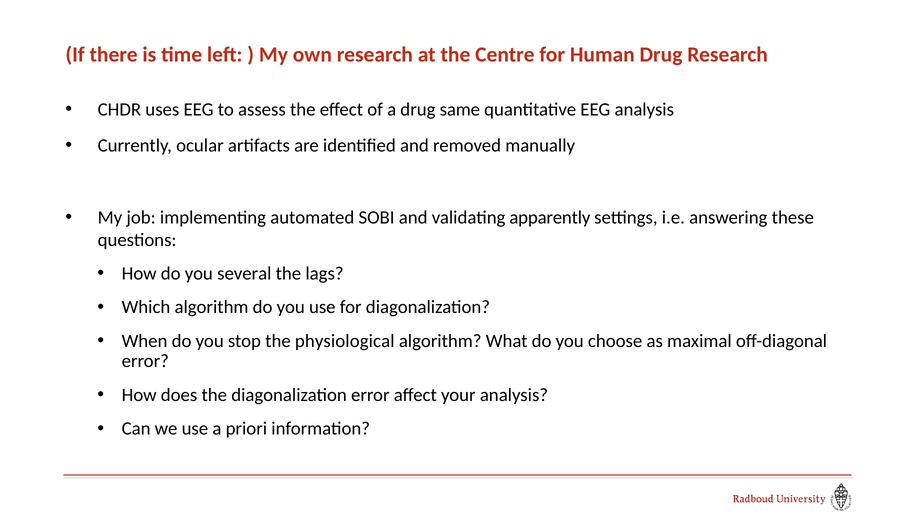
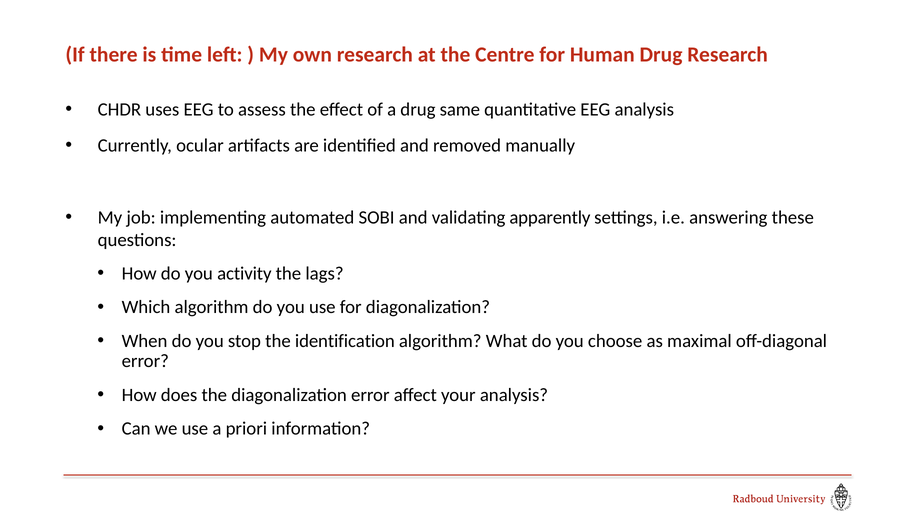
several: several -> activity (244, 274)
physiological: physiological -> identification (345, 341)
